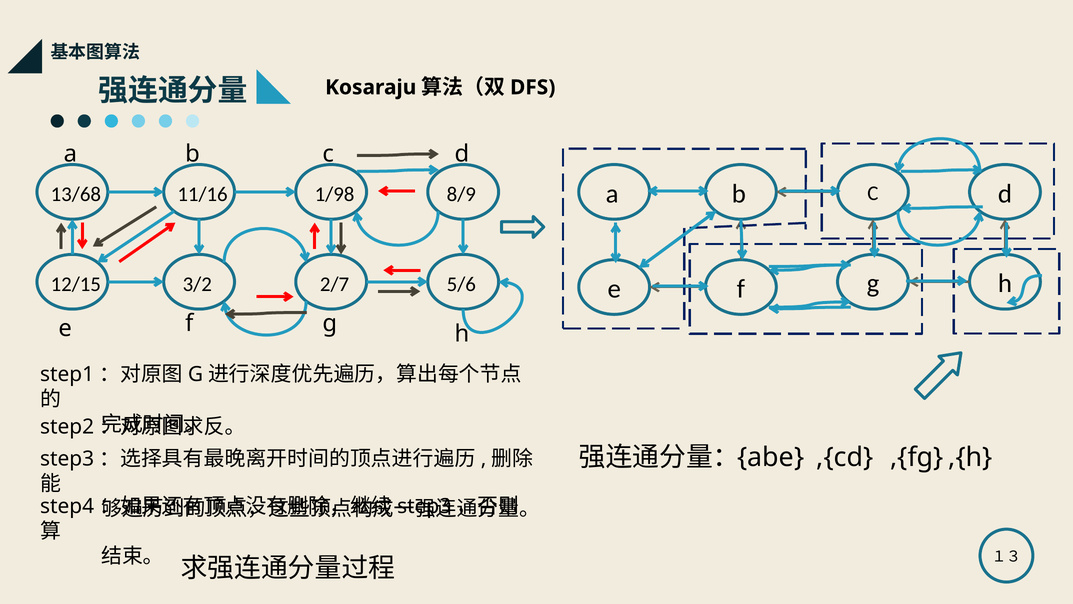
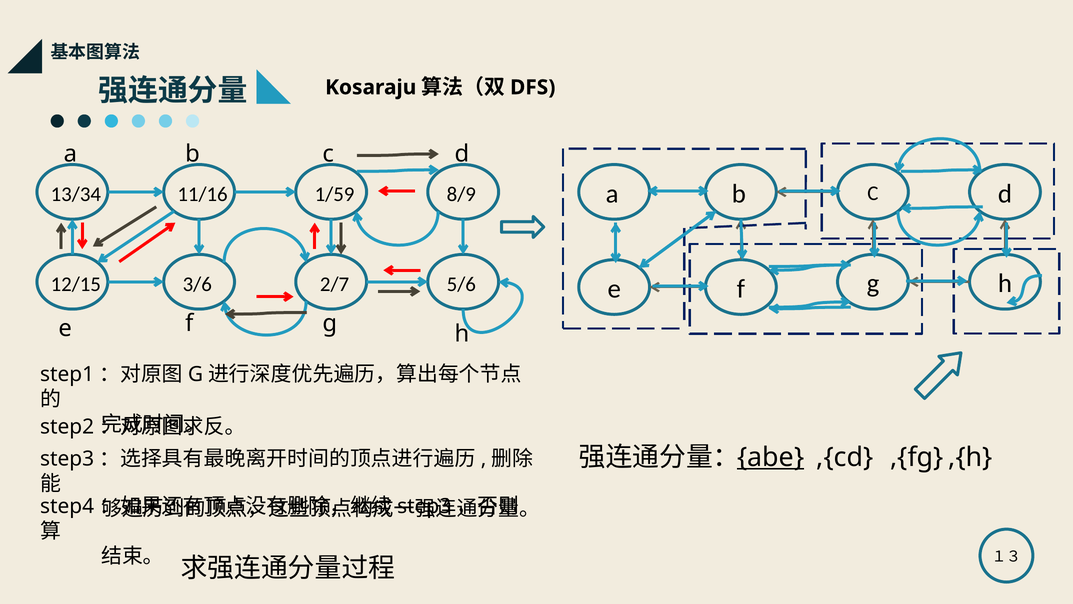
13/68: 13/68 -> 13/34 (76, 194)
/98: /98 -> /59 (340, 194)
/2: /2 -> /6 (203, 284)
abe underline: none -> present (771, 457)
